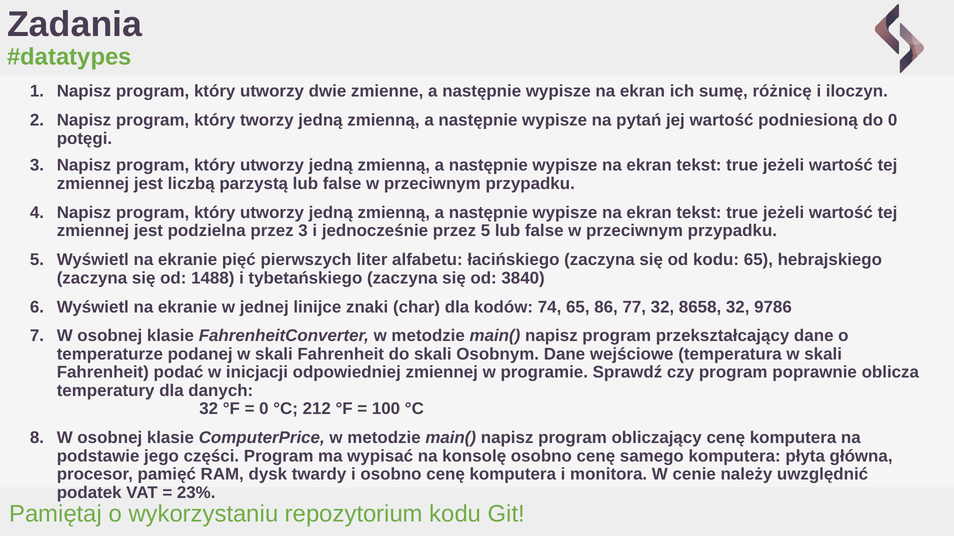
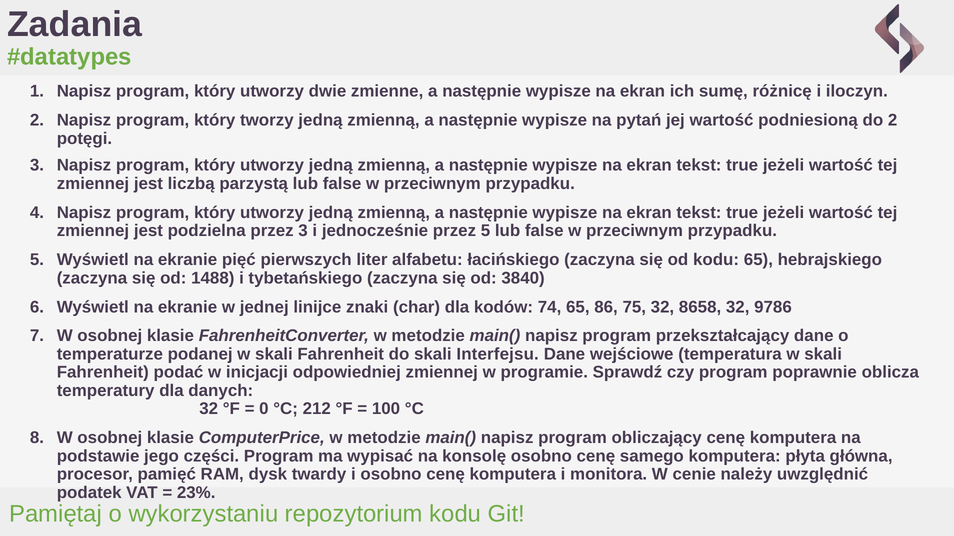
do 0: 0 -> 2 (893, 121)
77: 77 -> 75 (634, 307)
Osobnym: Osobnym -> Interfejsu (498, 355)
